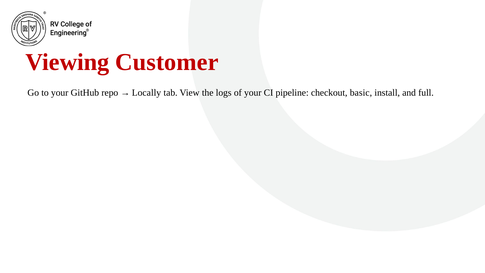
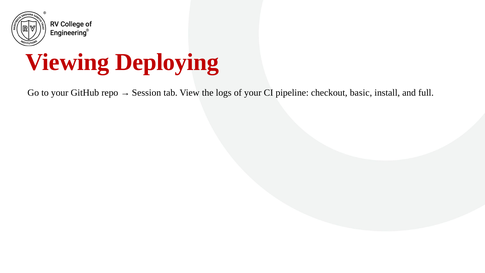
Customer: Customer -> Deploying (167, 62)
Locally: Locally -> Session (146, 93)
